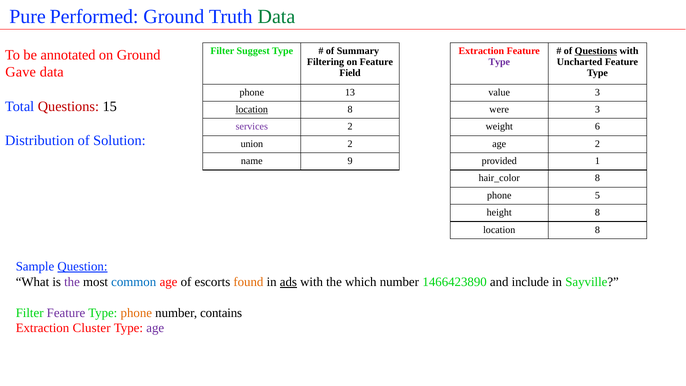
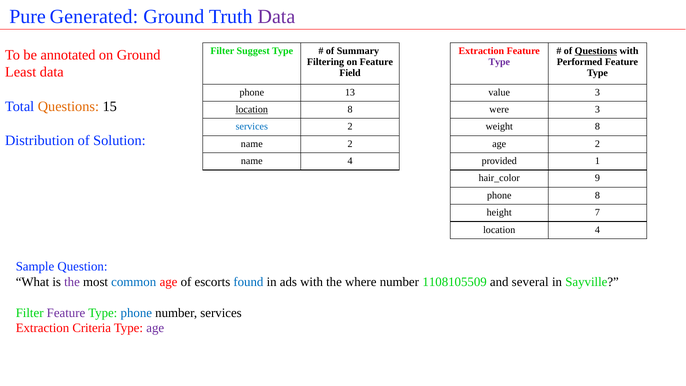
Performed: Performed -> Generated (94, 17)
Data colour: green -> purple (276, 17)
Uncharted: Uncharted -> Performed (580, 62)
Gave: Gave -> Least (21, 72)
Questions colour: red -> orange (68, 106)
services colour: purple -> blue (252, 127)
weight 6: 6 -> 8 (597, 127)
union: union -> name (252, 144)
name 9: 9 -> 4 (350, 161)
8: 8 -> 9 (597, 178)
phone 5: 5 -> 8 (597, 195)
height 8: 8 -> 7 (597, 212)
8: 8 -> 4 (597, 230)
Question underline: present -> none (82, 266)
found colour: orange -> blue (248, 282)
ads underline: present -> none (288, 282)
which: which -> where (361, 282)
1466423890: 1466423890 -> 1108105509 (455, 282)
include: include -> several (530, 282)
phone colour: orange -> blue (136, 313)
number contains: contains -> services (221, 313)
Cluster: Cluster -> Criteria (92, 328)
